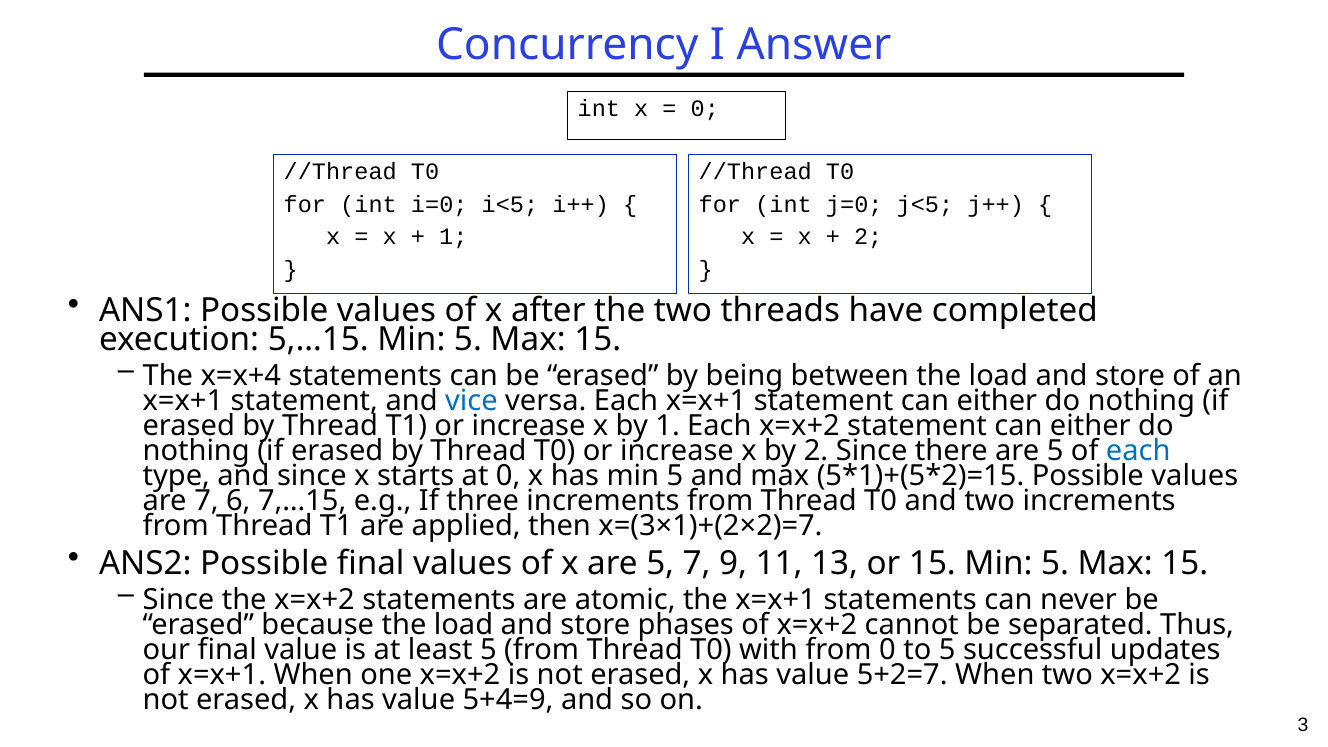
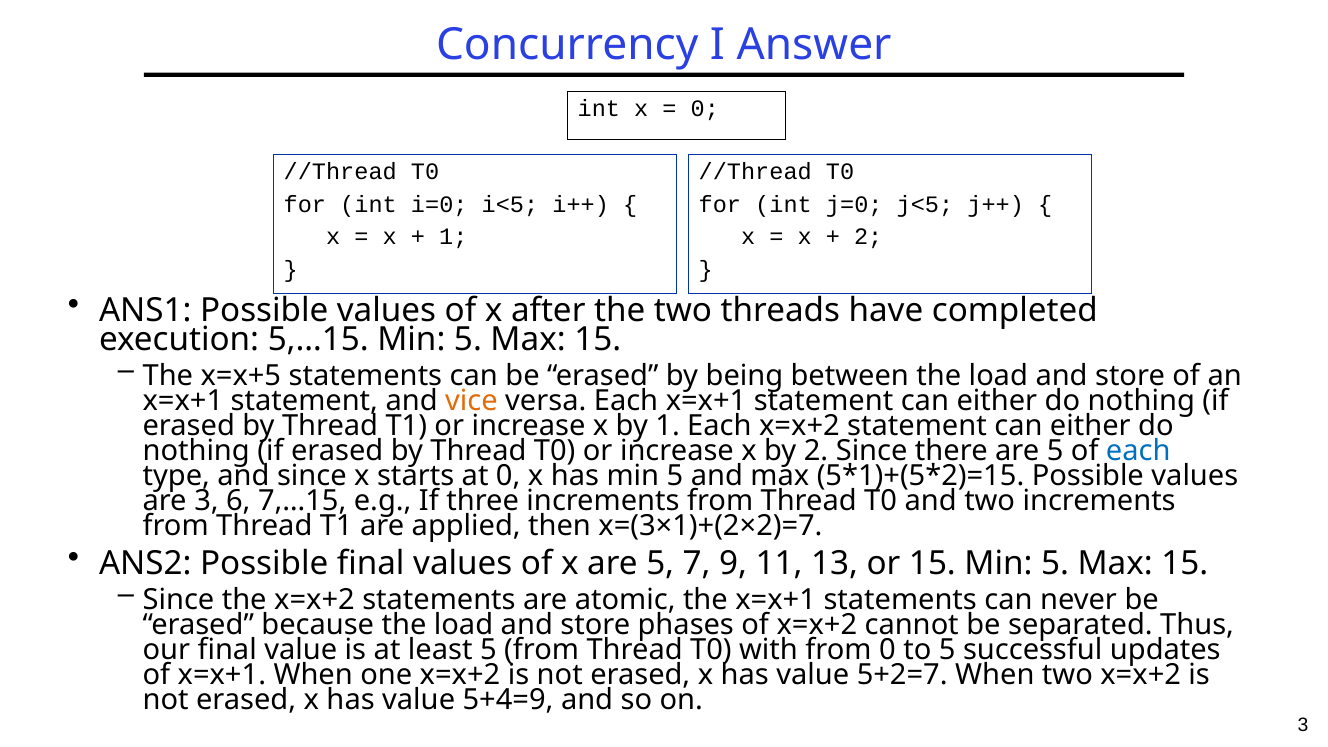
x=x+4: x=x+4 -> x=x+5 (241, 376)
vice colour: blue -> orange (471, 401)
are 7: 7 -> 3 (206, 501)
